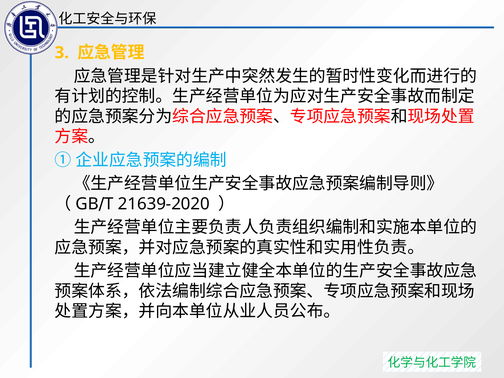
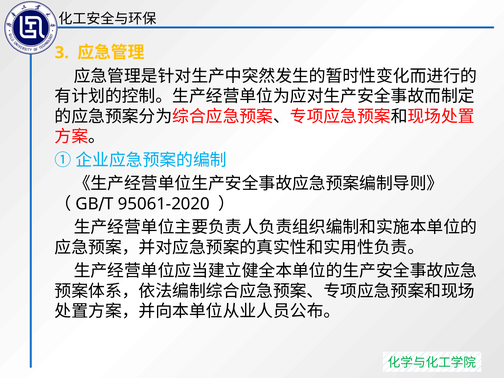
21639-2020: 21639-2020 -> 95061-2020 (164, 204)
